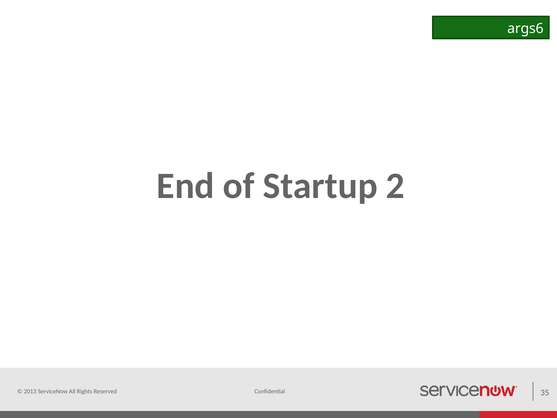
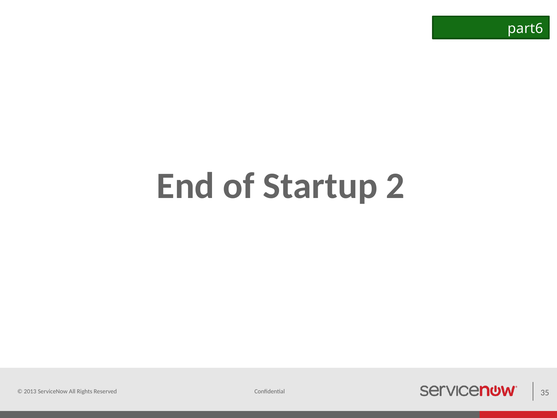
args6: args6 -> part6 (525, 28)
